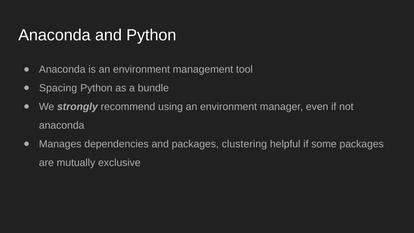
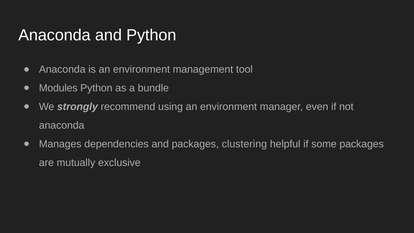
Spacing: Spacing -> Modules (58, 88)
